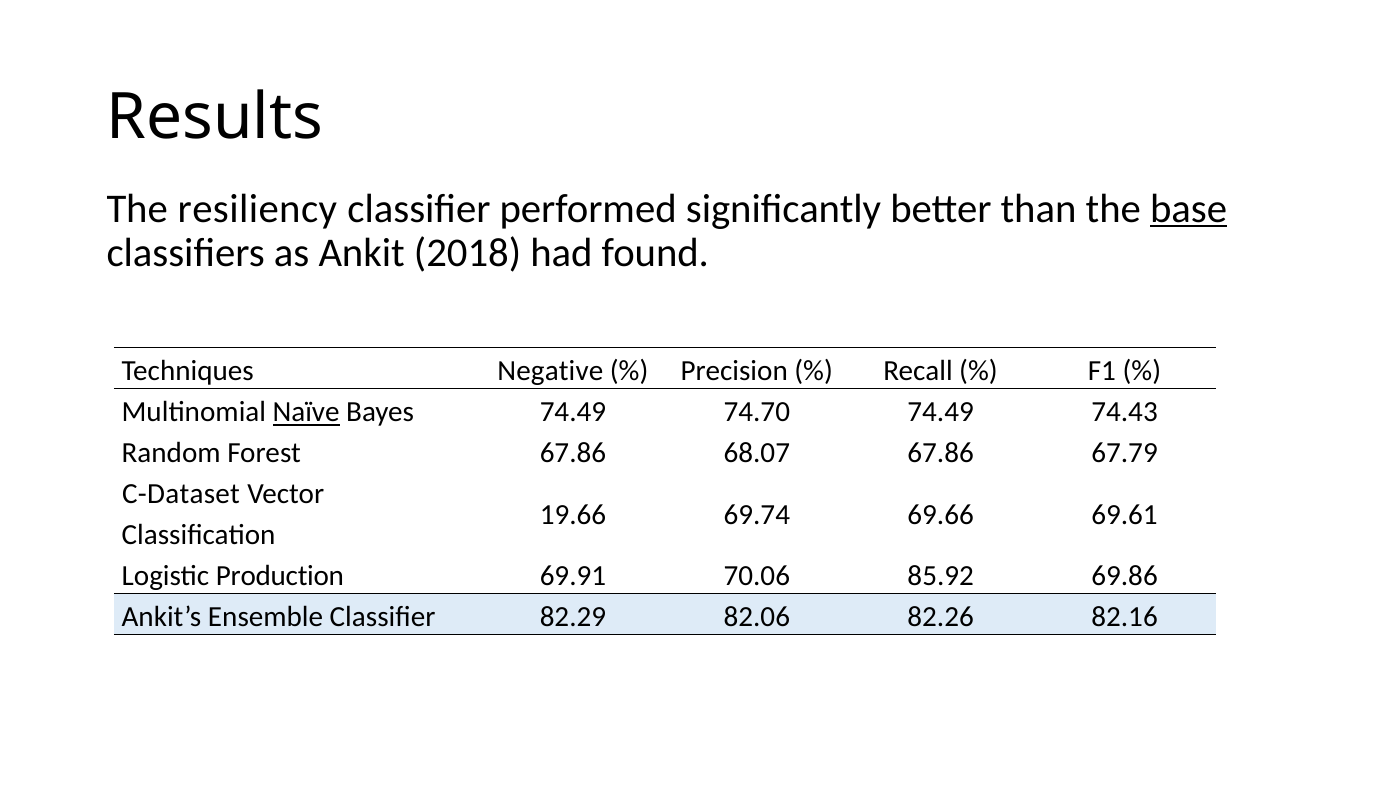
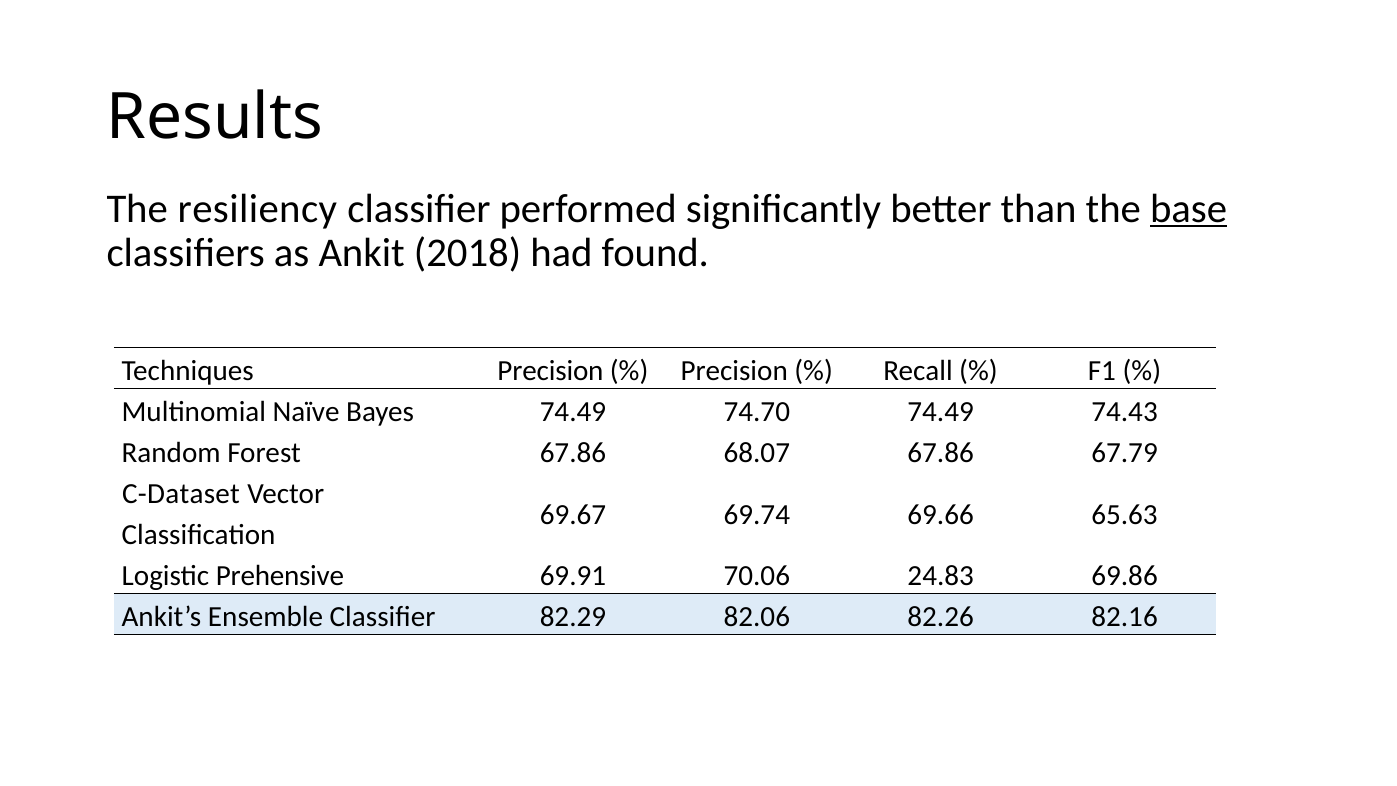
Techniques Negative: Negative -> Precision (550, 371)
Naïve underline: present -> none (306, 412)
19.66: 19.66 -> 69.67 (573, 515)
69.61: 69.61 -> 65.63 (1125, 515)
Production: Production -> Prehensive (280, 576)
85.92: 85.92 -> 24.83 (941, 576)
